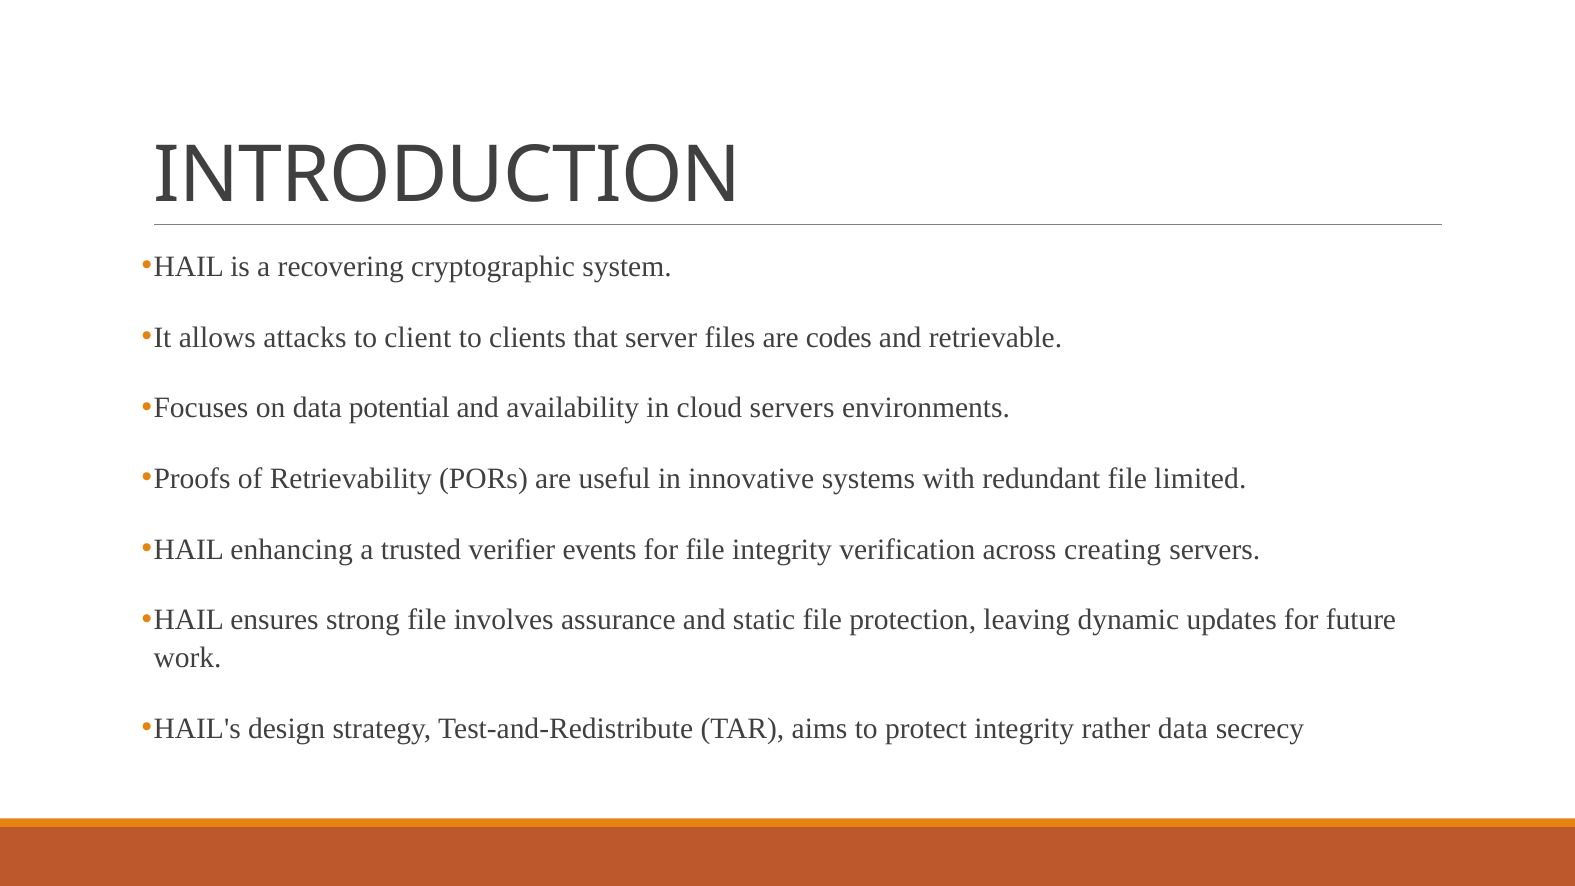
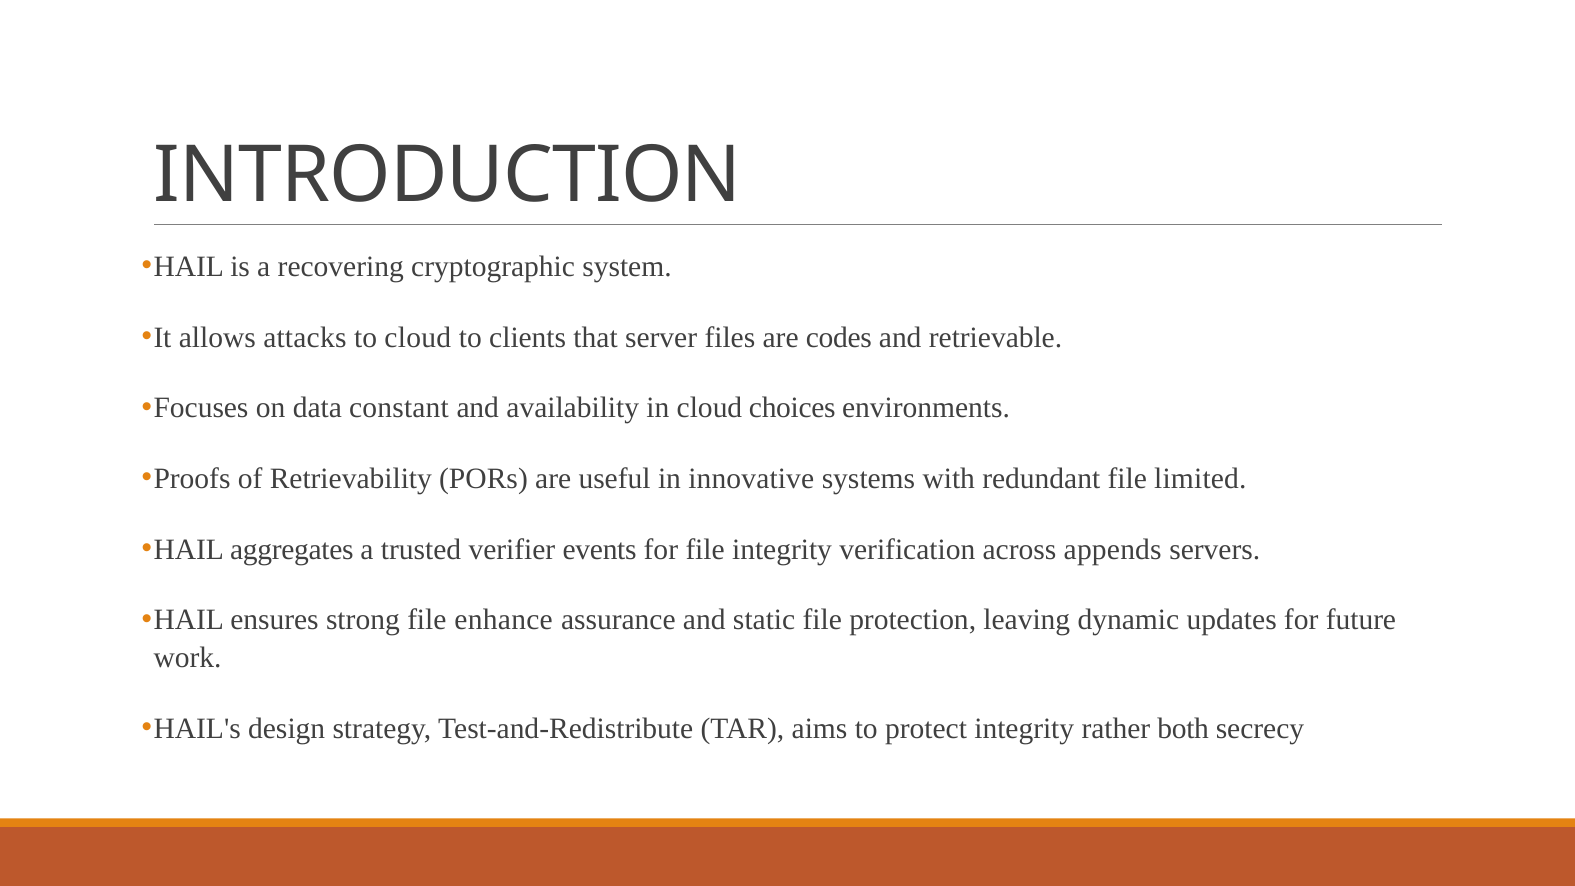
to client: client -> cloud (418, 337)
potential: potential -> constant (399, 408)
cloud servers: servers -> choices (792, 408)
enhancing: enhancing -> aggregates (292, 549)
creating: creating -> appends (1113, 549)
involves: involves -> enhance (504, 620)
rather data: data -> both (1183, 729)
